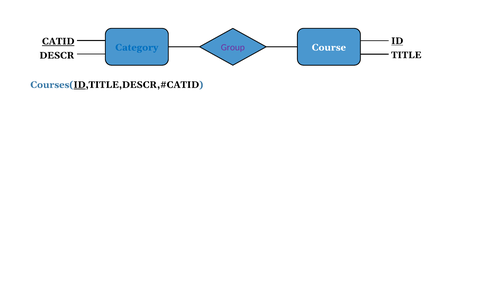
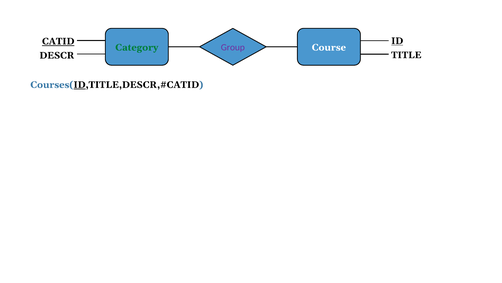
Category colour: blue -> green (137, 47)
